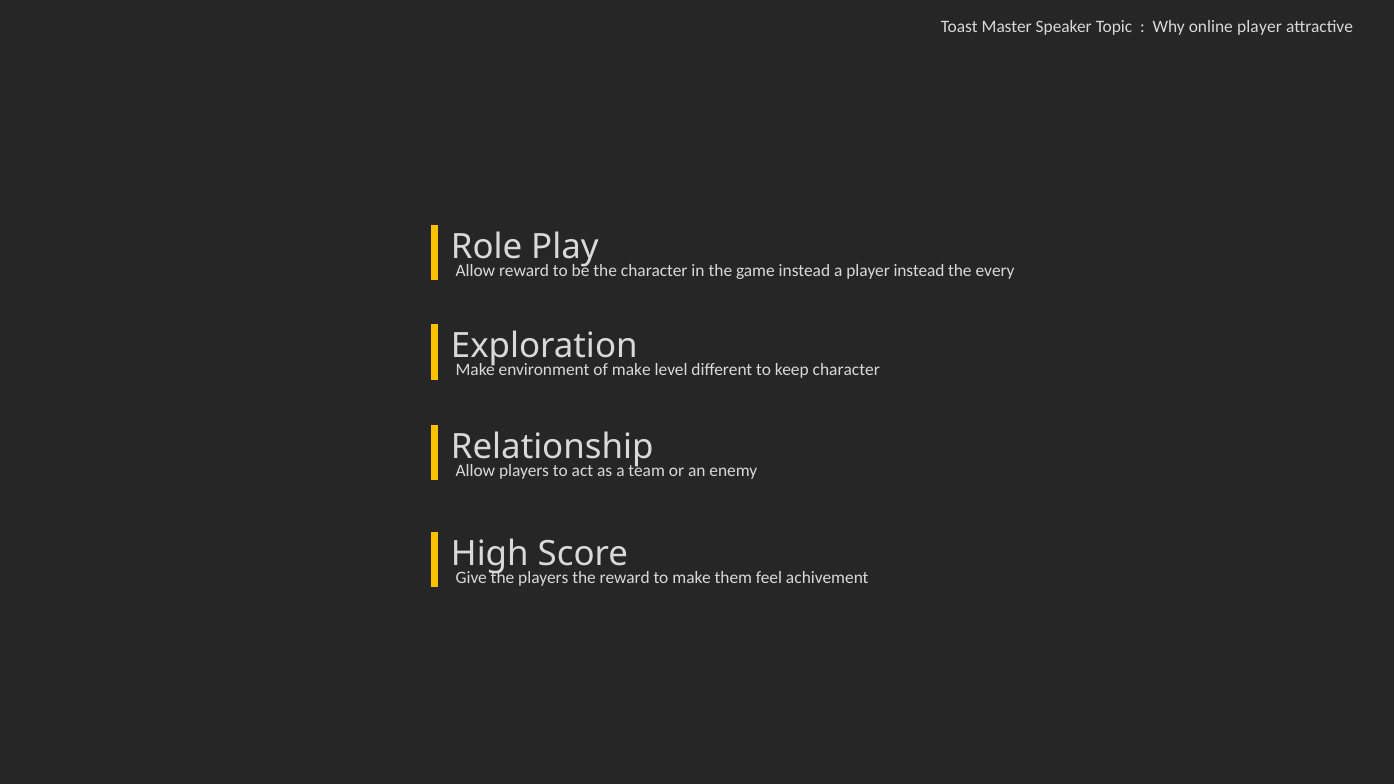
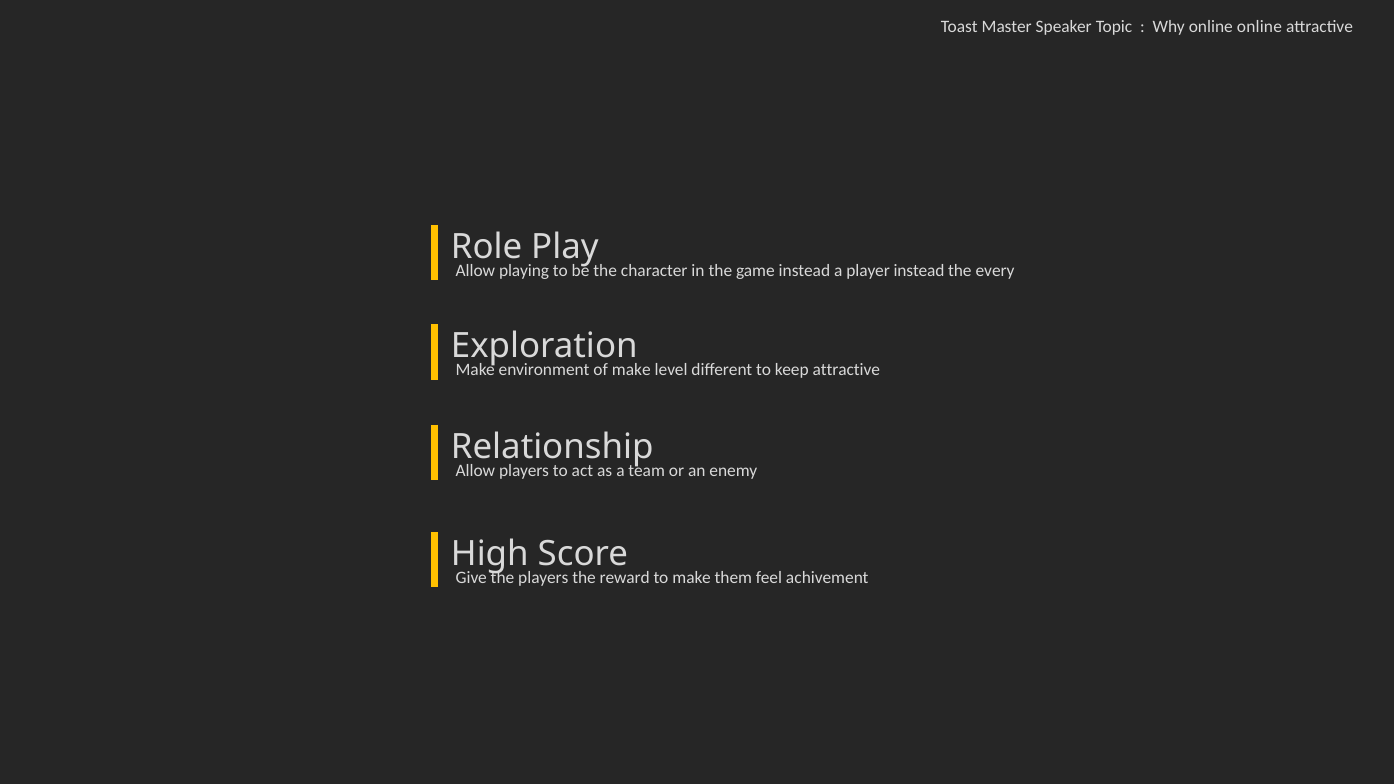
online player: player -> online (1259, 27)
reward: reward -> playing (524, 271)
keep character: character -> attractive (846, 370)
